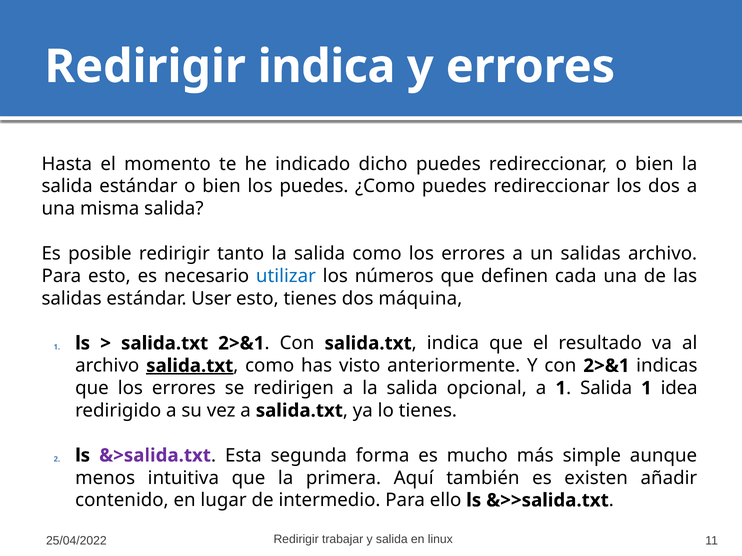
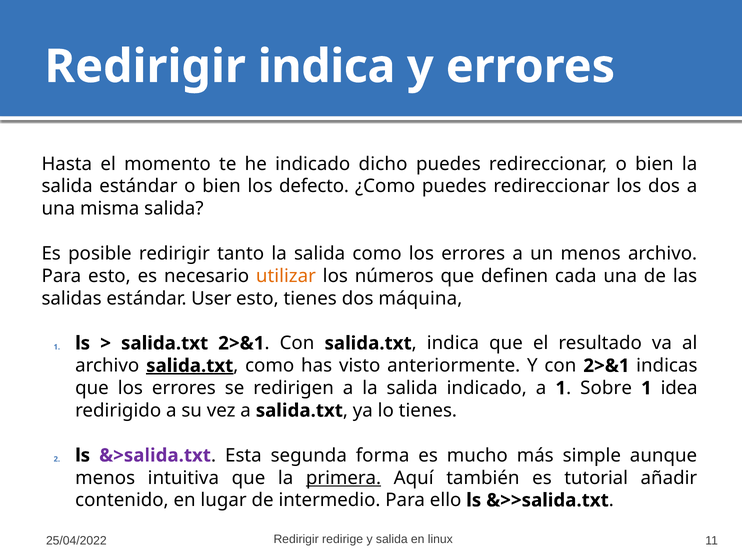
los puedes: puedes -> defecto (314, 186)
un salidas: salidas -> menos (591, 254)
utilizar colour: blue -> orange (286, 276)
salida opcional: opcional -> indicado (487, 388)
Salida: Salida -> Sobre (606, 388)
primera underline: none -> present (344, 478)
existen: existen -> tutorial (596, 478)
trabajar: trabajar -> redirige (343, 540)
